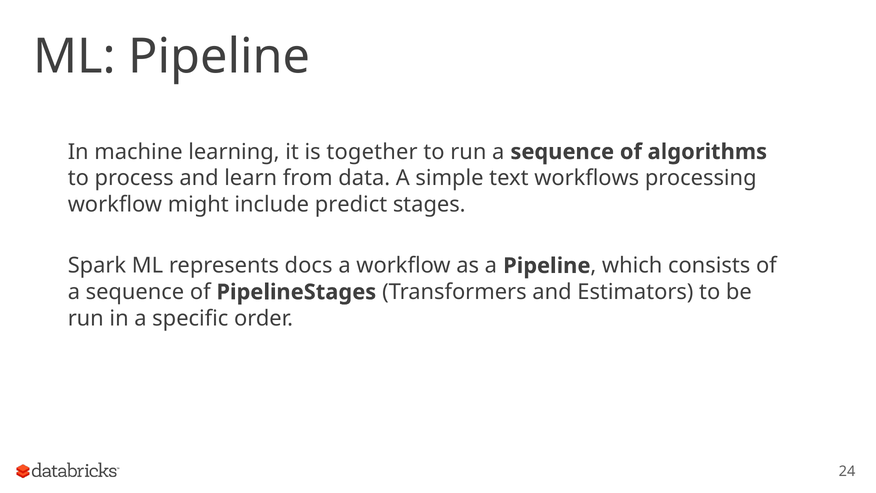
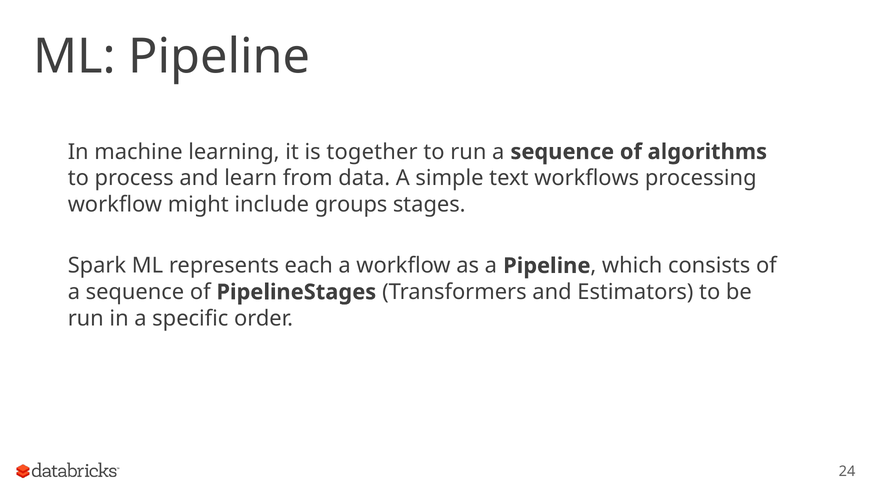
predict: predict -> groups (351, 204)
docs: docs -> each (309, 266)
